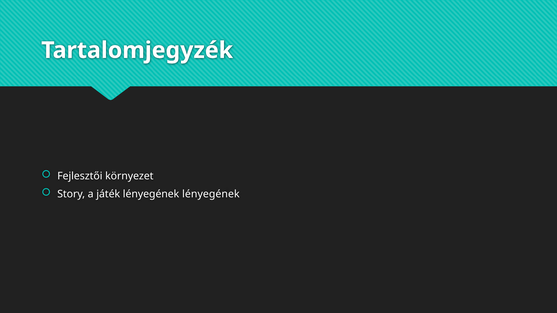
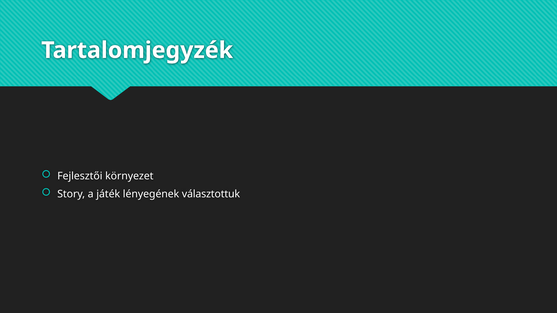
lényegének lényegének: lényegének -> választottuk (211, 194)
